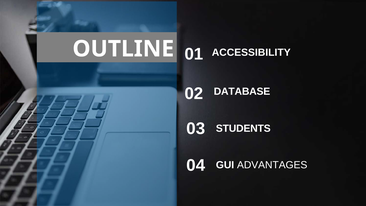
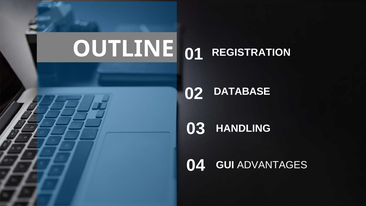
ACCESSIBILITY: ACCESSIBILITY -> REGISTRATION (251, 53)
STUDENTS: STUDENTS -> HANDLING (243, 128)
